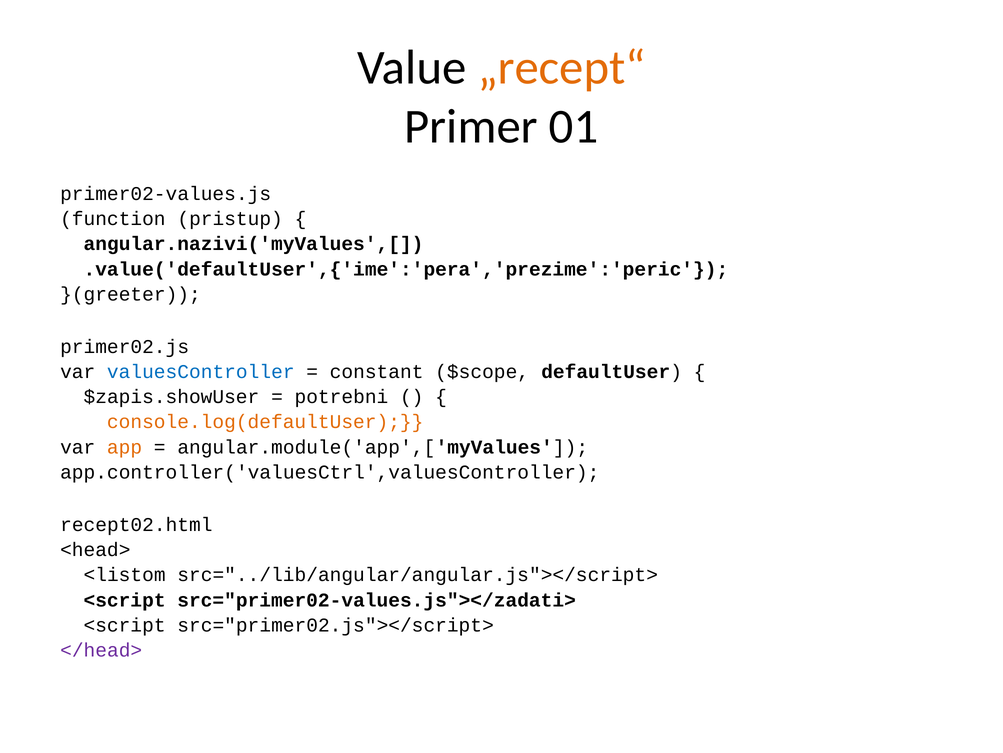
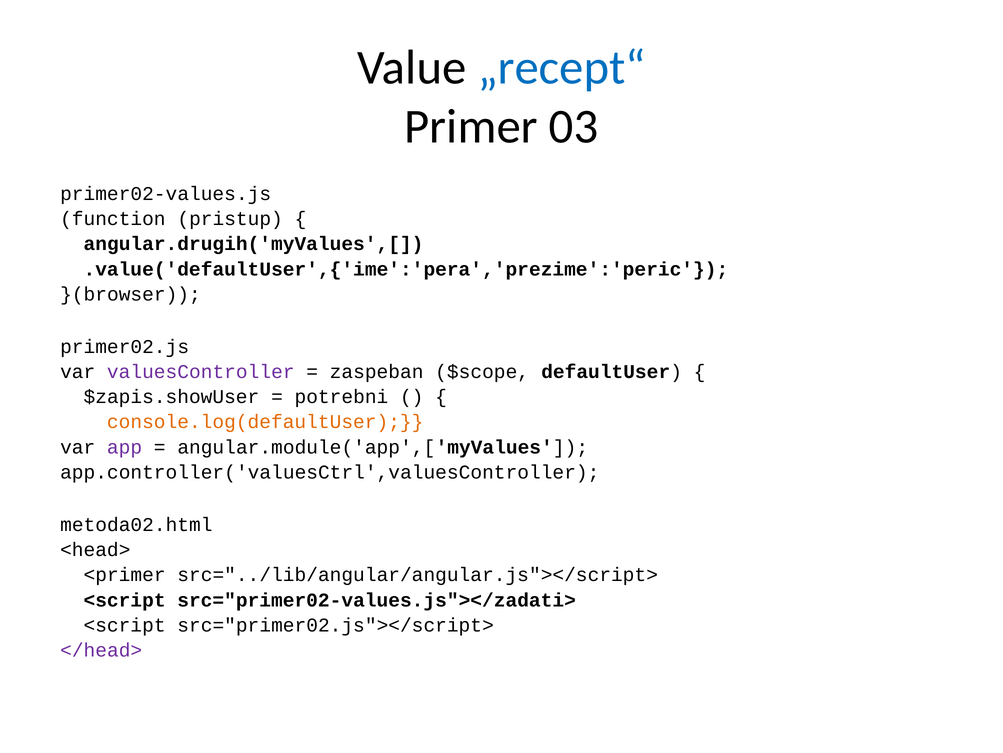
„recept“ colour: orange -> blue (562, 68)
01: 01 -> 03 (574, 126)
angular.nazivi('myValues',[: angular.nazivi('myValues',[ -> angular.drugih('myValues',[ (254, 244)
}(greeter: }(greeter -> }(browser (130, 294)
valuesController colour: blue -> purple (201, 371)
constant: constant -> zaspeban (377, 371)
app colour: orange -> purple (125, 447)
recept02.html: recept02.html -> metoda02.html (136, 524)
<listom: <listom -> <primer (125, 574)
